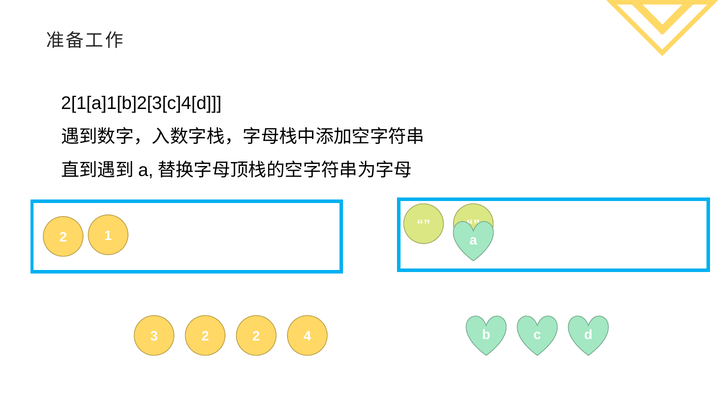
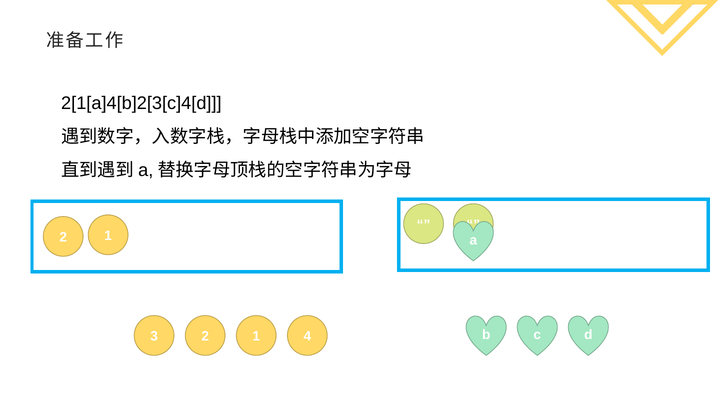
2[1[a]1[b]2[3[c]4[d: 2[1[a]1[b]2[3[c]4[d -> 2[1[a]4[b]2[3[c]4[d (141, 103)
3 2 2: 2 -> 1 (256, 336)
